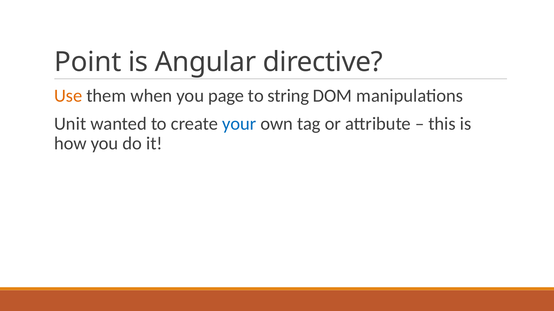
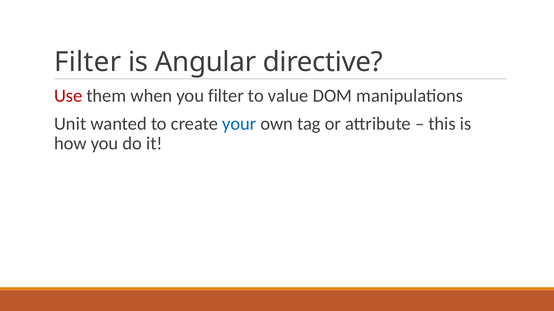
Point: Point -> Filter (88, 62)
Use colour: orange -> red (68, 96)
you page: page -> filter (226, 96)
string: string -> value (288, 96)
